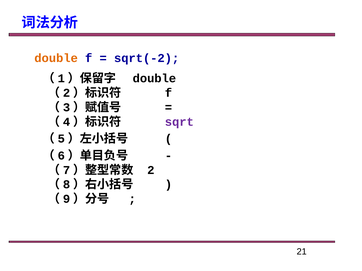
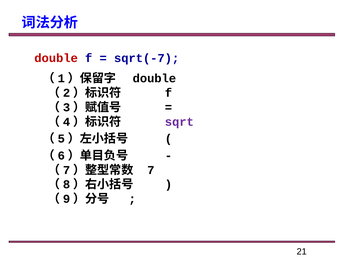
double colour: orange -> red (56, 58)
sqrt(-2: sqrt(-2 -> sqrt(-7 (147, 58)
2: 2 -> 7 (151, 170)
